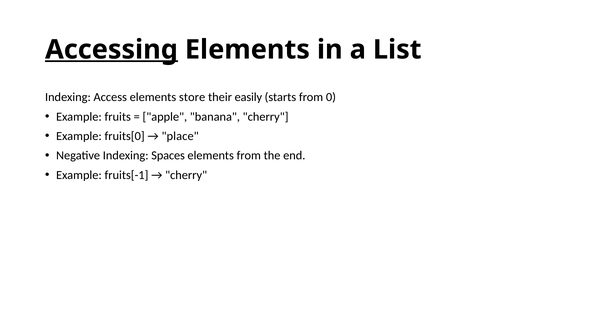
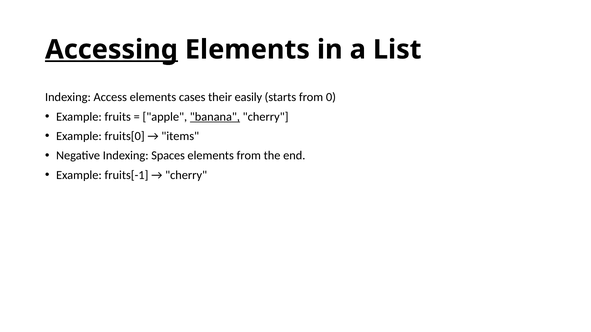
store: store -> cases (192, 97)
banana underline: none -> present (215, 117)
place: place -> items (180, 136)
